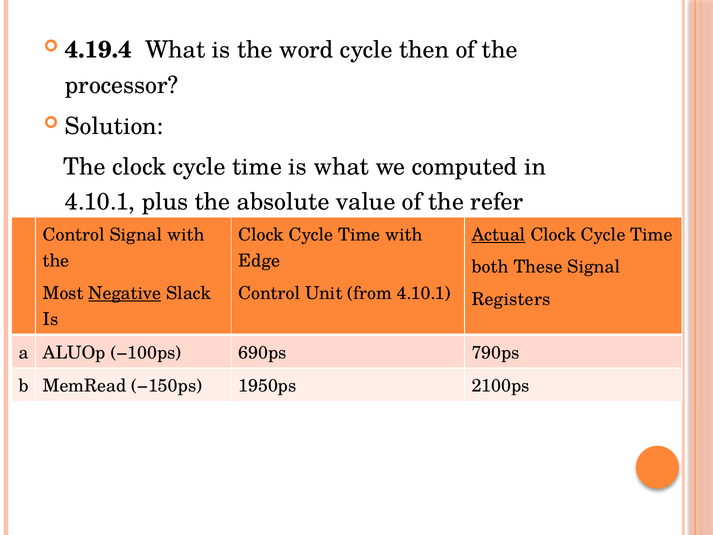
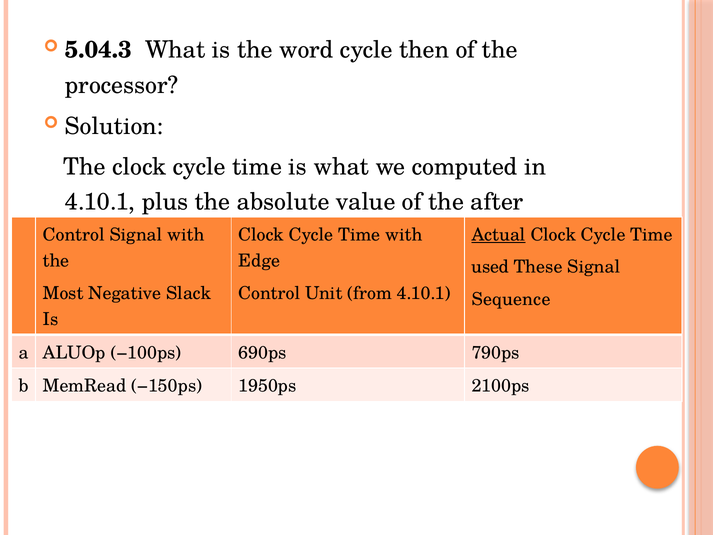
4.19.4: 4.19.4 -> 5.04.3 (98, 50)
refer: refer -> after (497, 202)
both: both -> used (490, 267)
Negative underline: present -> none (125, 293)
Registers: Registers -> Sequence (511, 299)
